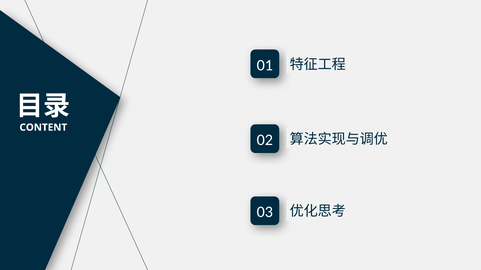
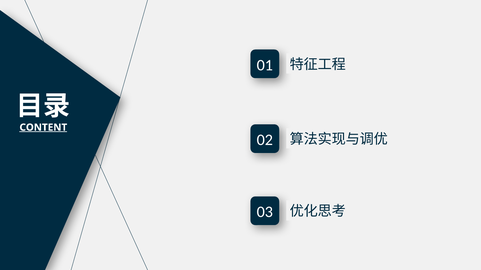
CONTENT underline: none -> present (43, 128)
